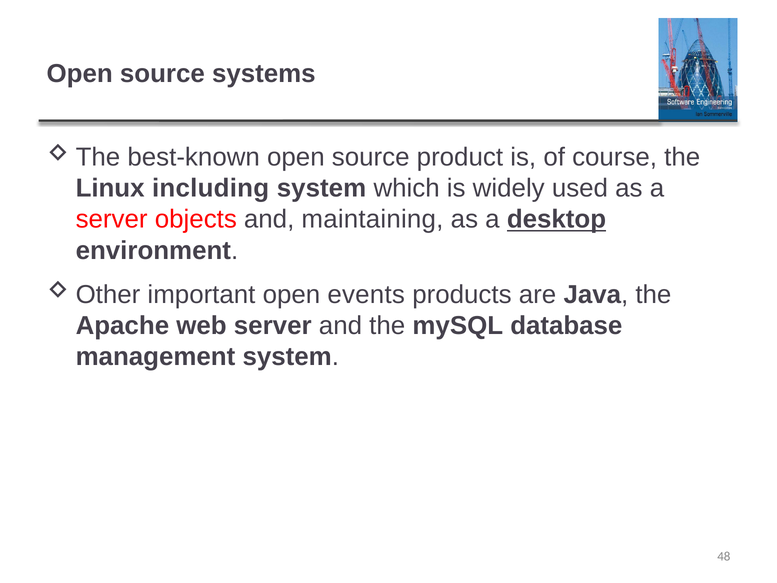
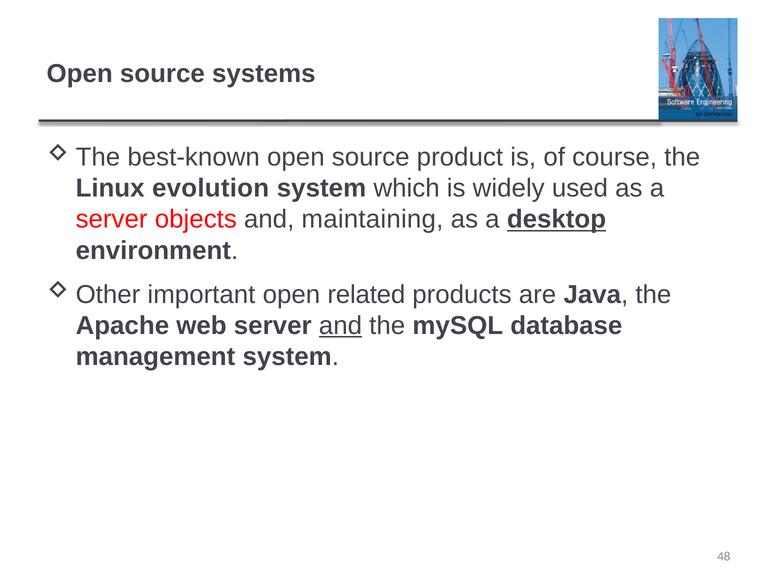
including: including -> evolution (211, 188)
events: events -> related (366, 294)
and underline: none -> present (340, 326)
